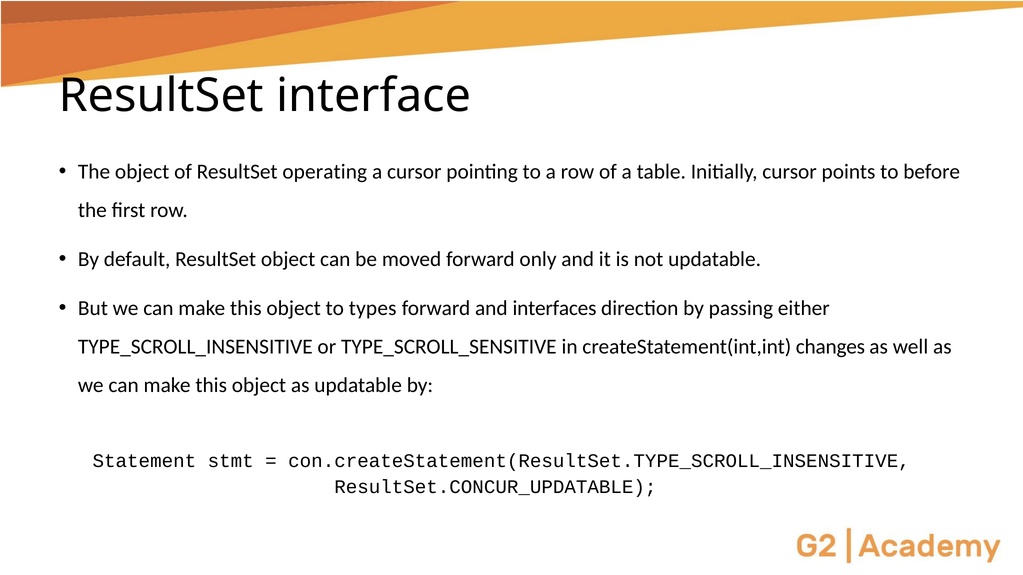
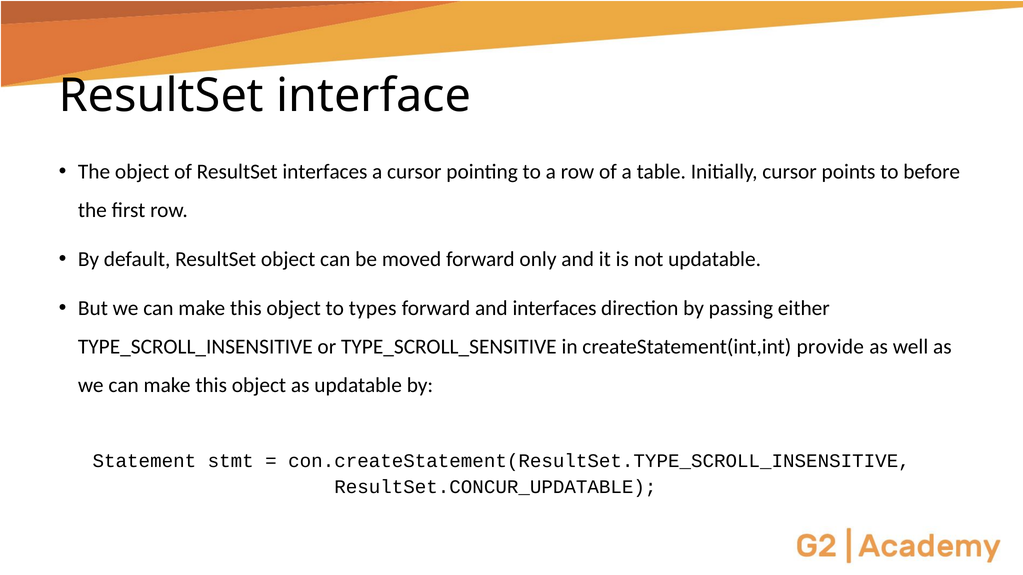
ResultSet operating: operating -> interfaces (325, 172)
changes: changes -> provide (830, 347)
